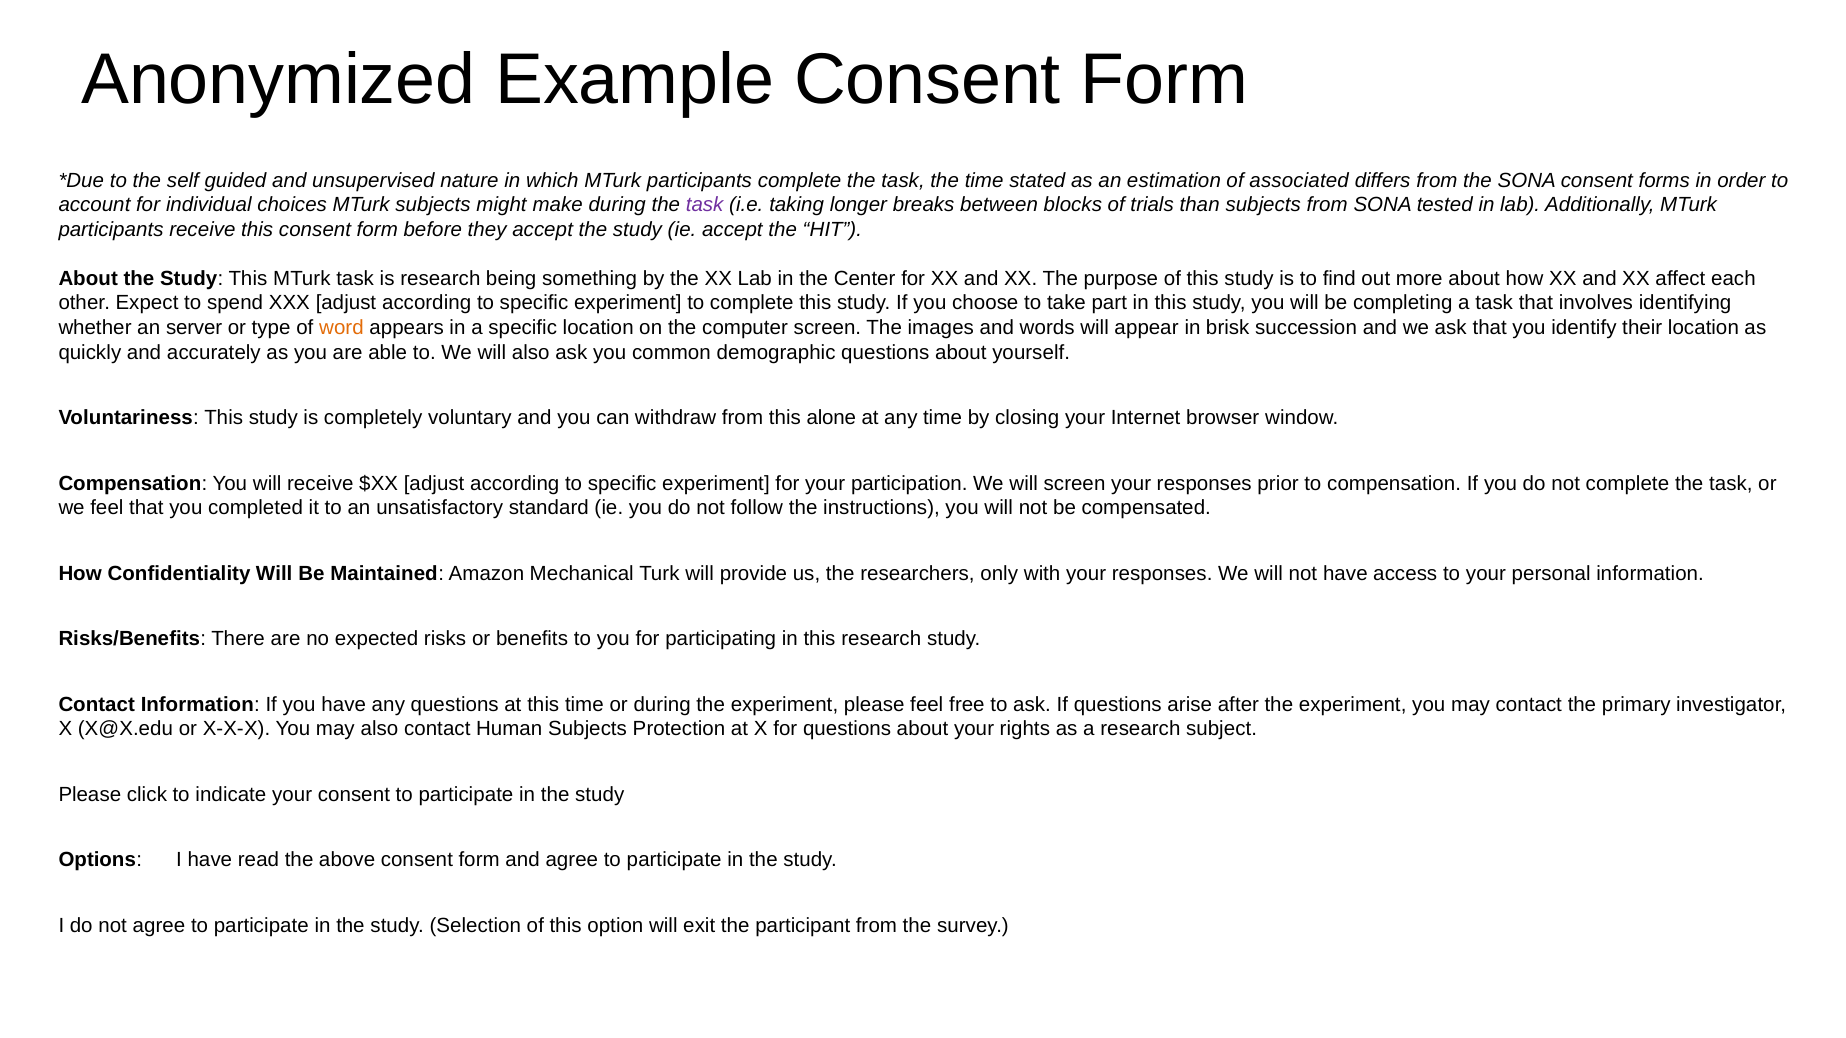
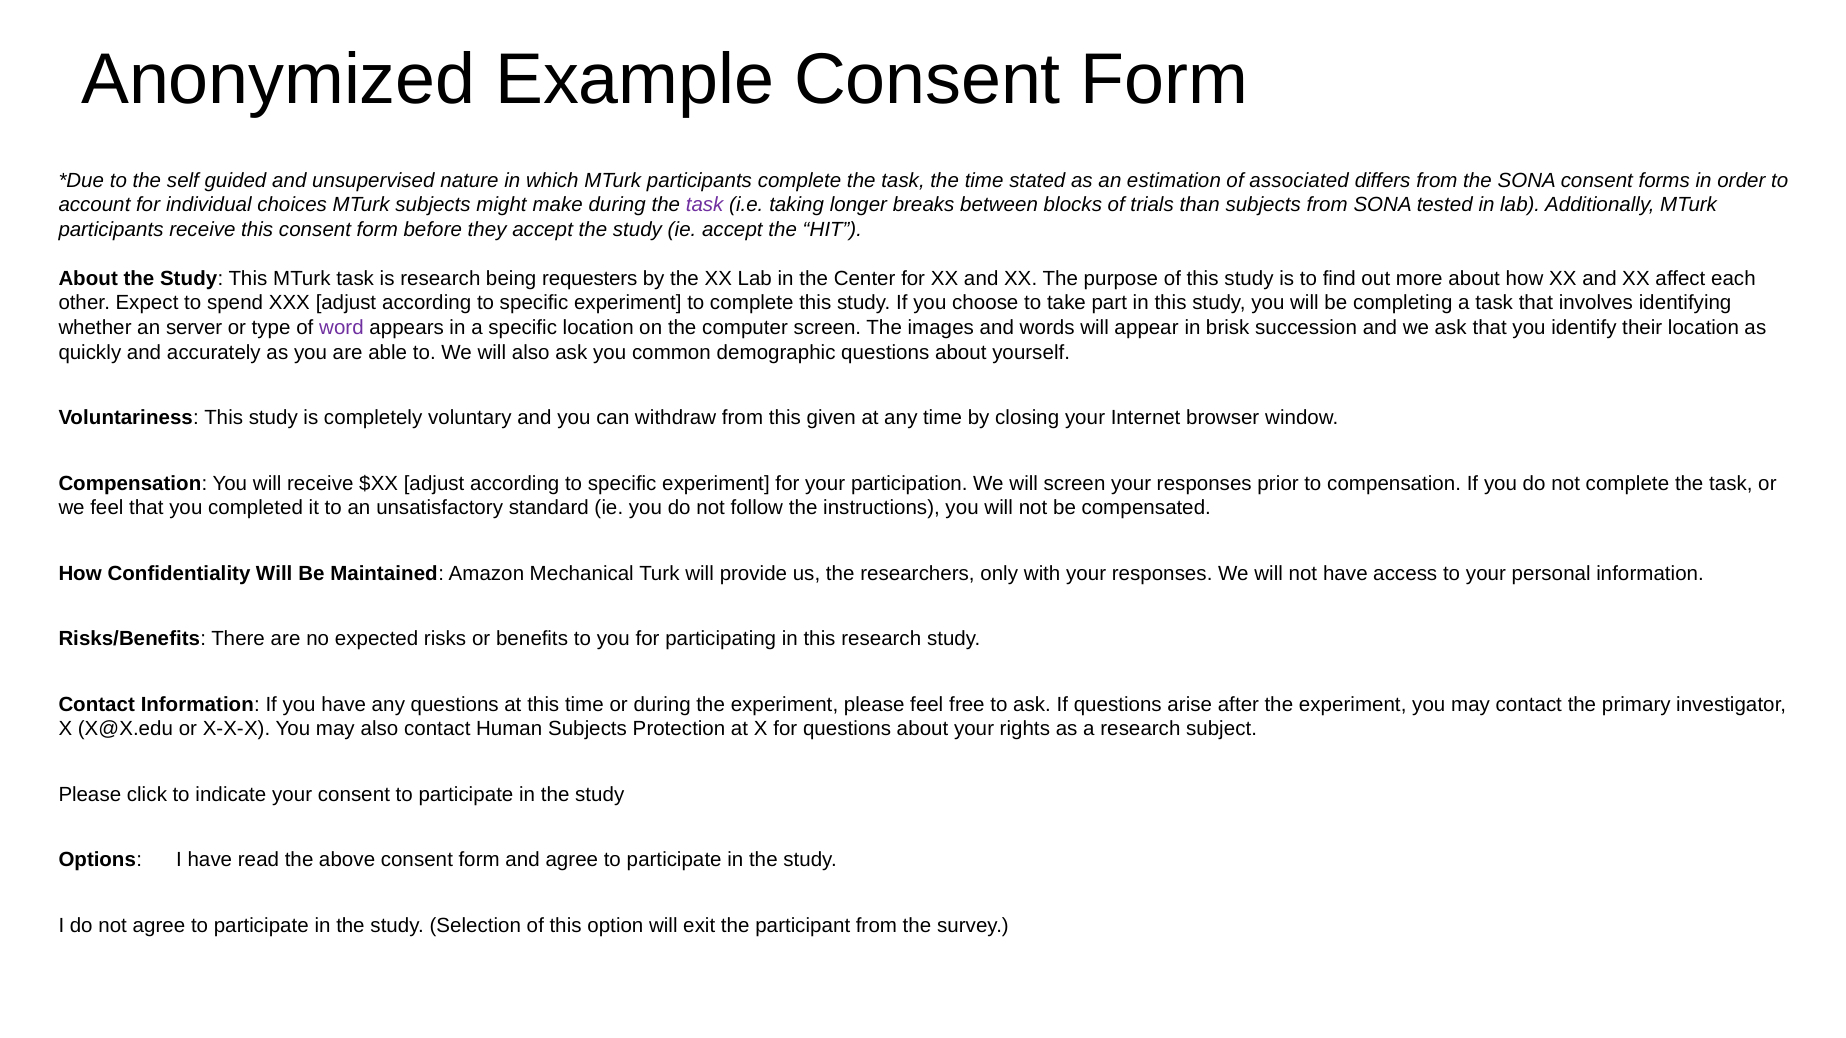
something: something -> requesters (590, 279)
word colour: orange -> purple (341, 328)
alone: alone -> given (831, 418)
